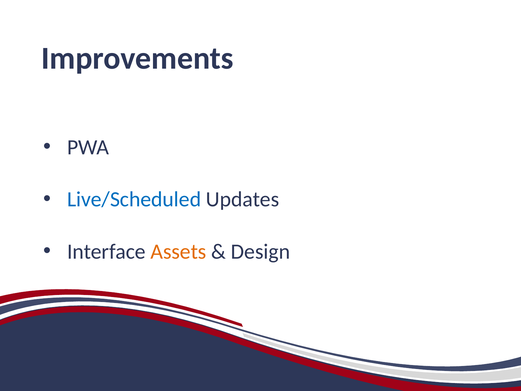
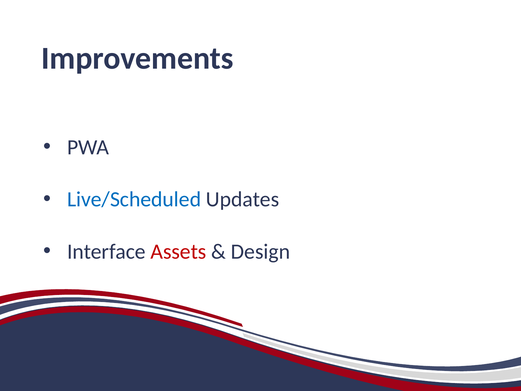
Assets colour: orange -> red (178, 251)
